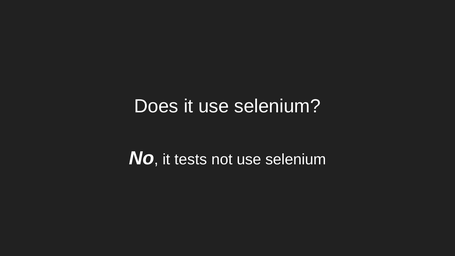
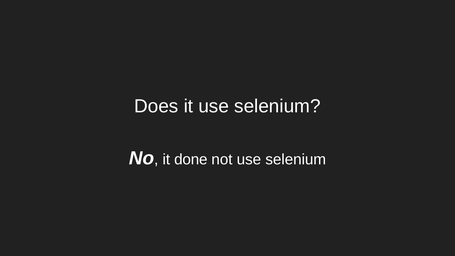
tests: tests -> done (191, 160)
